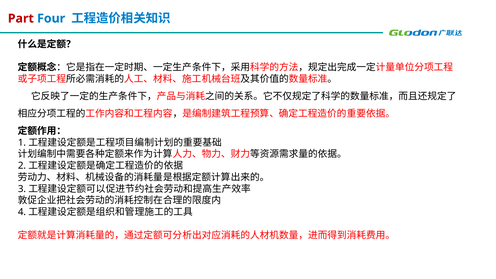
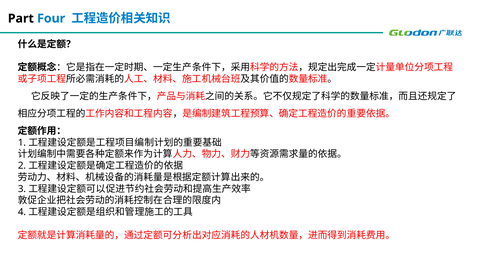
Part colour: red -> black (21, 18)
